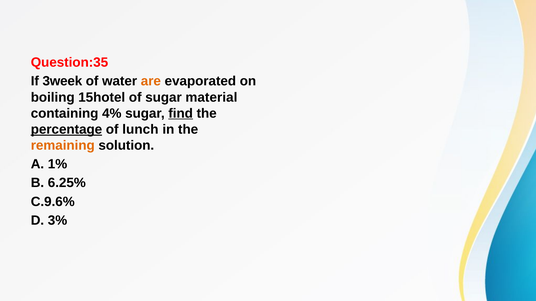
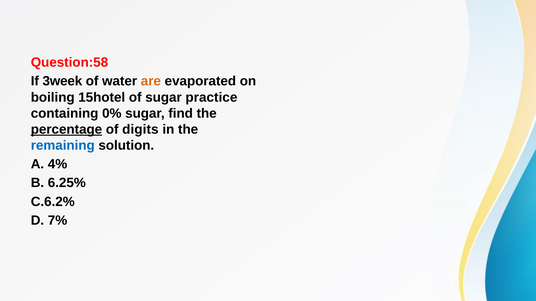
Question:35: Question:35 -> Question:58 (69, 63)
material: material -> practice (211, 97)
4%: 4% -> 0% (112, 114)
find underline: present -> none (181, 114)
lunch: lunch -> digits (140, 130)
remaining colour: orange -> blue (63, 146)
1%: 1% -> 4% (58, 164)
C.9.6%: C.9.6% -> C.6.2% (53, 202)
3%: 3% -> 7% (58, 221)
